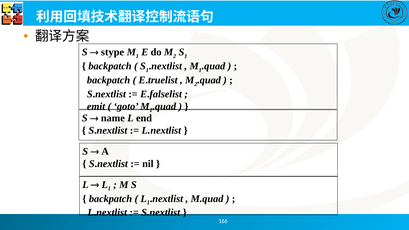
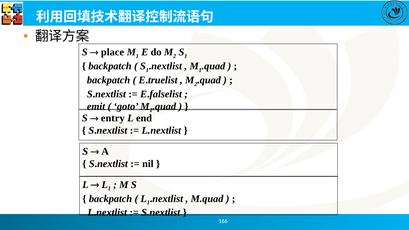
stype: stype -> place (113, 52)
name: name -> entry (113, 118)
